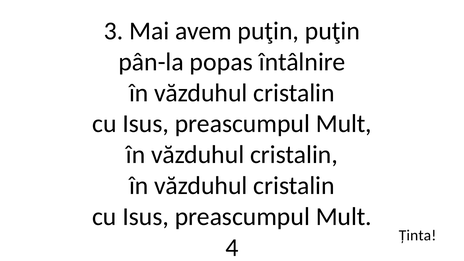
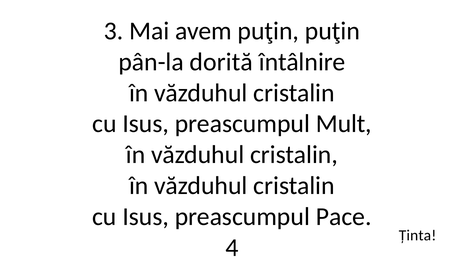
popas: popas -> dorită (221, 62)
Mult: Mult -> Pace (344, 217)
